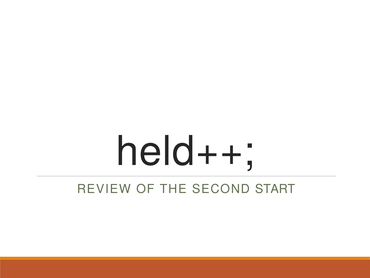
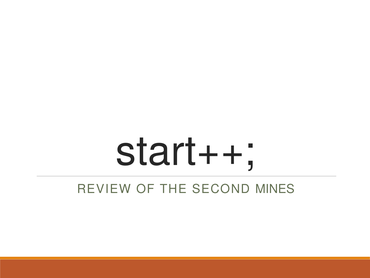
held++: held++ -> start++ (186, 151)
START: START -> MINES (275, 189)
